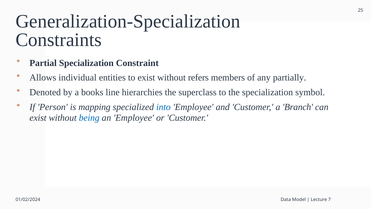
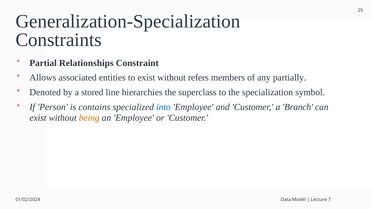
Partial Specialization: Specialization -> Relationships (86, 63)
individual: individual -> associated (78, 78)
books: books -> stored (92, 92)
mapping: mapping -> contains (94, 107)
being colour: blue -> orange (89, 118)
